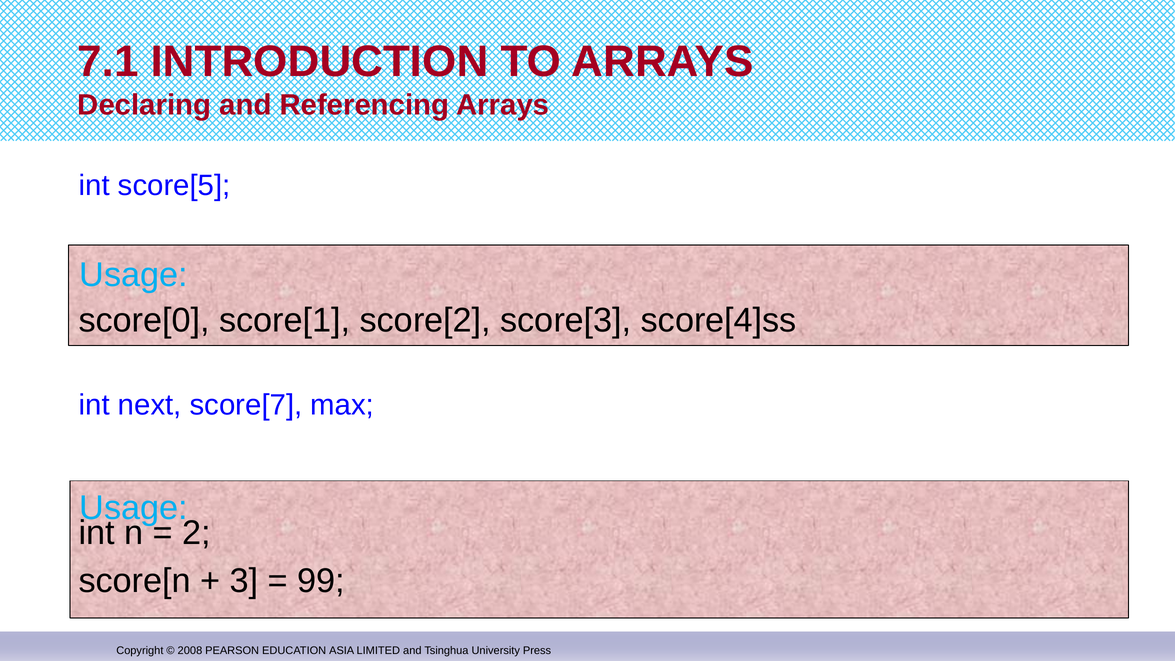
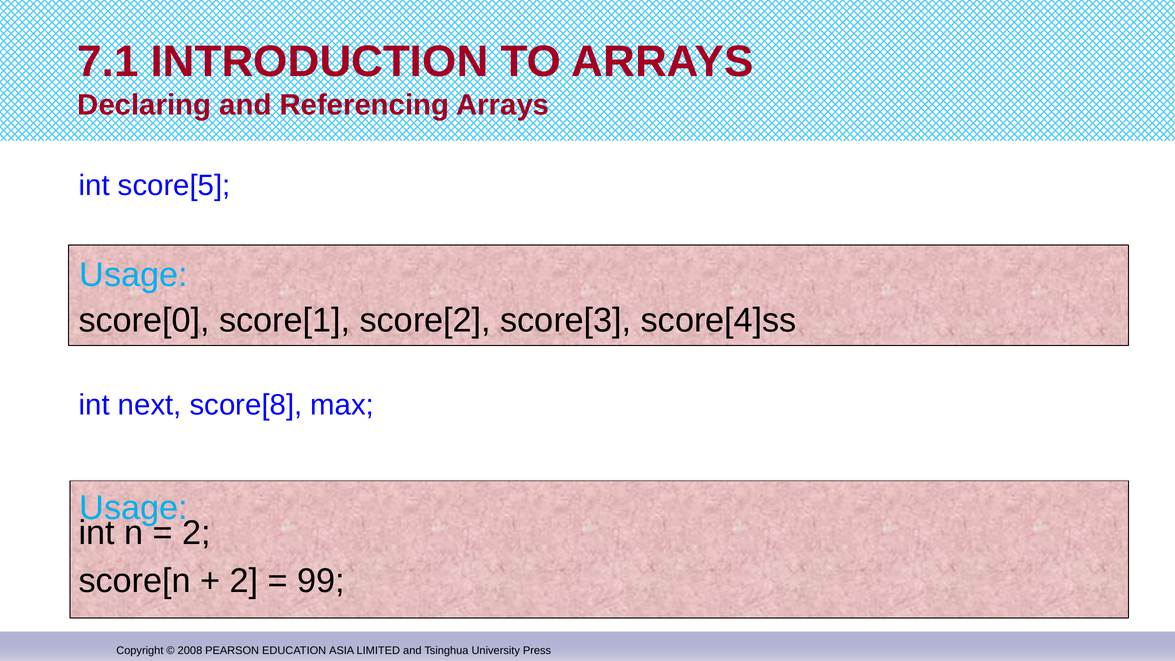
score[7: score[7 -> score[8 (246, 405)
3: 3 -> 2 (244, 581)
